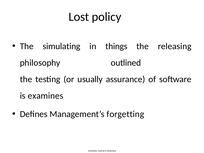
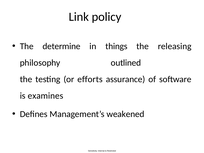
Lost: Lost -> Link (79, 17)
simulating: simulating -> determine (62, 46)
usually: usually -> efforts (90, 79)
forgetting: forgetting -> weakened (125, 114)
